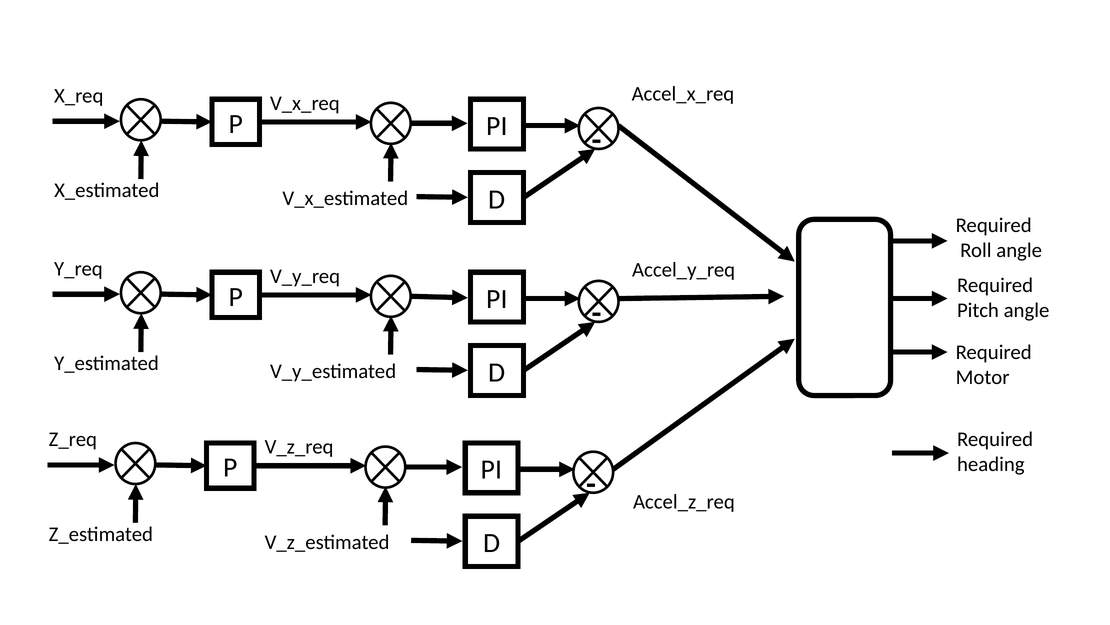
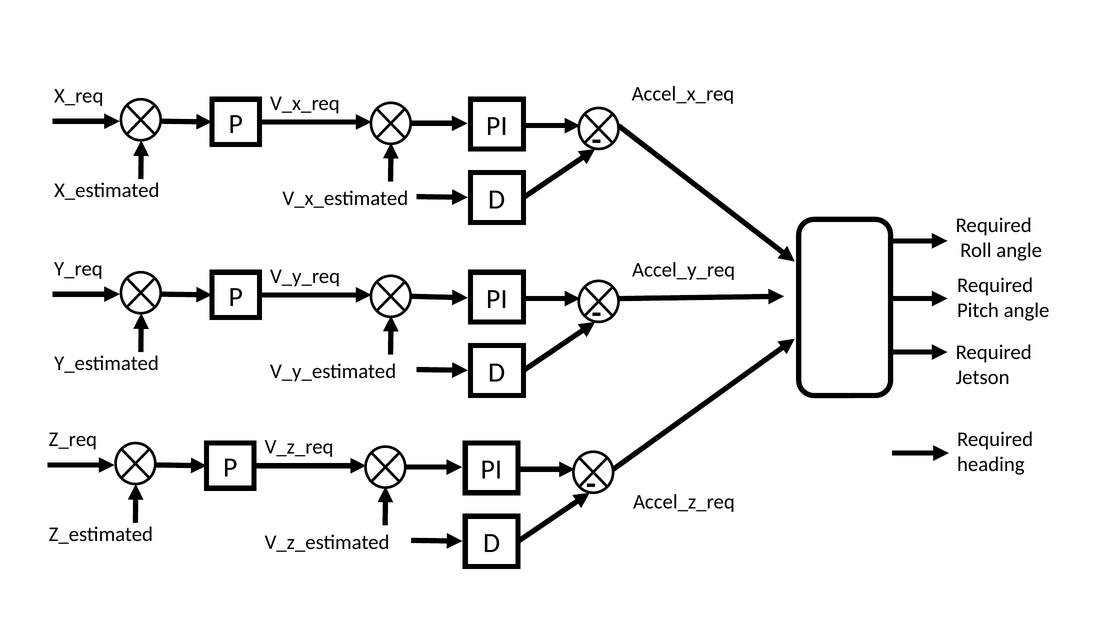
Motor: Motor -> Jetson (983, 377)
